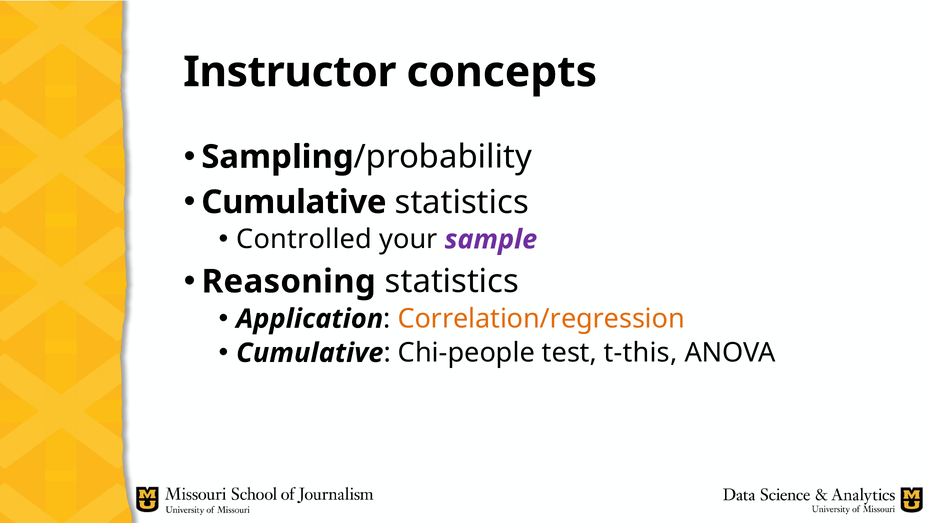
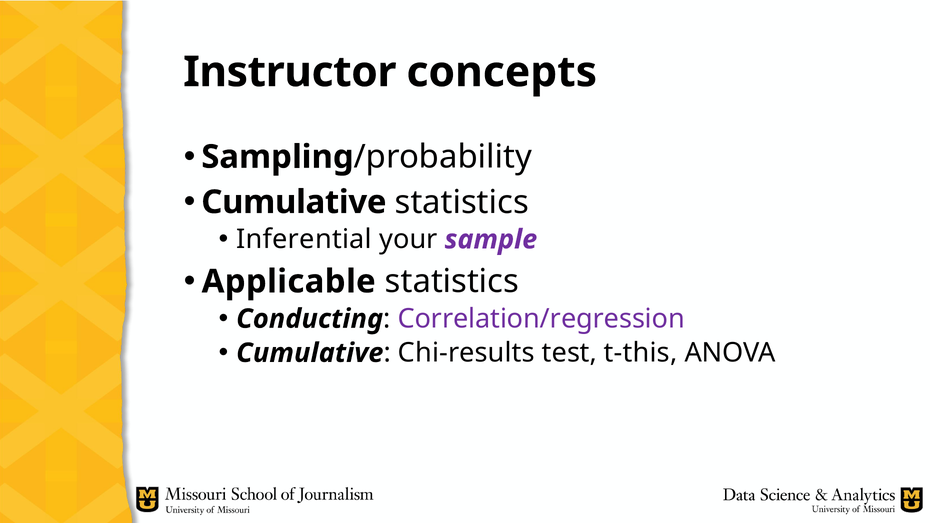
Controlled: Controlled -> Inferential (304, 240)
Reasoning: Reasoning -> Applicable (289, 282)
Application: Application -> Conducting (310, 319)
Correlation/regression colour: orange -> purple (541, 319)
Chi-people: Chi-people -> Chi-results (466, 353)
